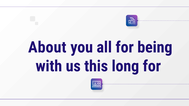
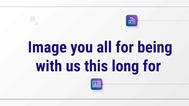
About: About -> Image (47, 47)
